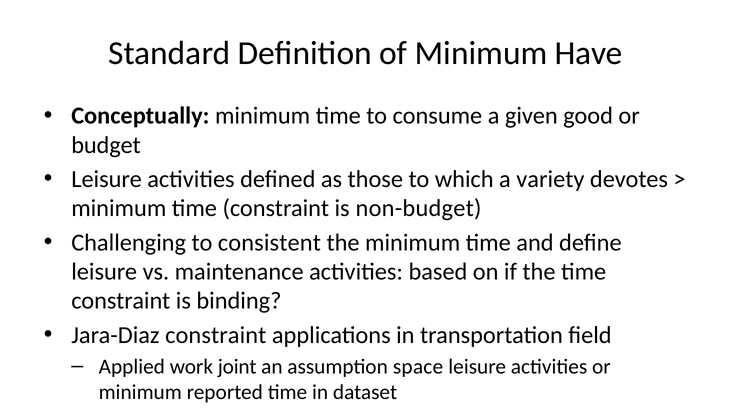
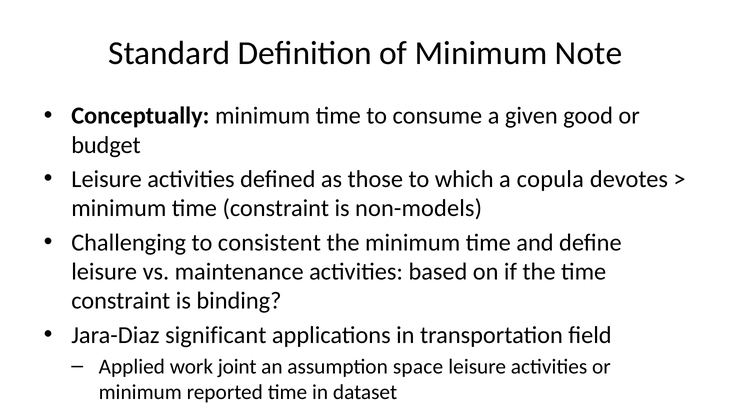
Have: Have -> Note (589, 53)
variety: variety -> copula (550, 179)
non-budget: non-budget -> non-models (419, 209)
Jara-Diaz constraint: constraint -> significant (216, 335)
